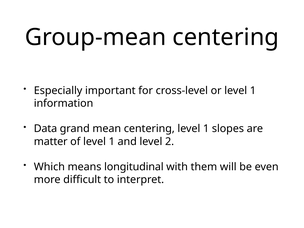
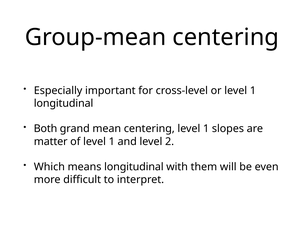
information: information -> longitudinal (64, 103)
Data: Data -> Both (45, 129)
